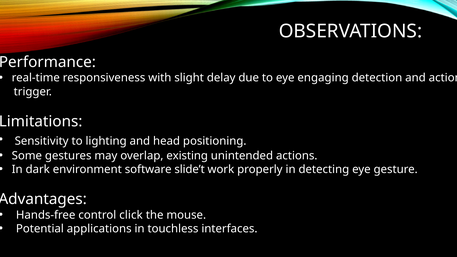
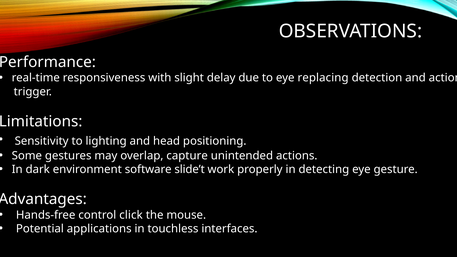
engaging: engaging -> replacing (323, 78)
existing: existing -> capture (187, 156)
